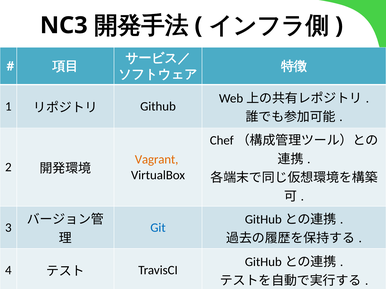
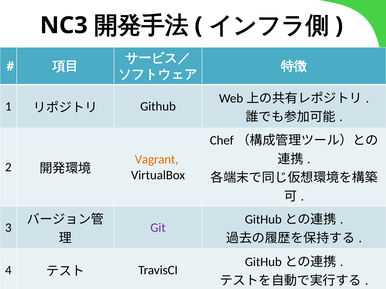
Git colour: blue -> purple (158, 228)
